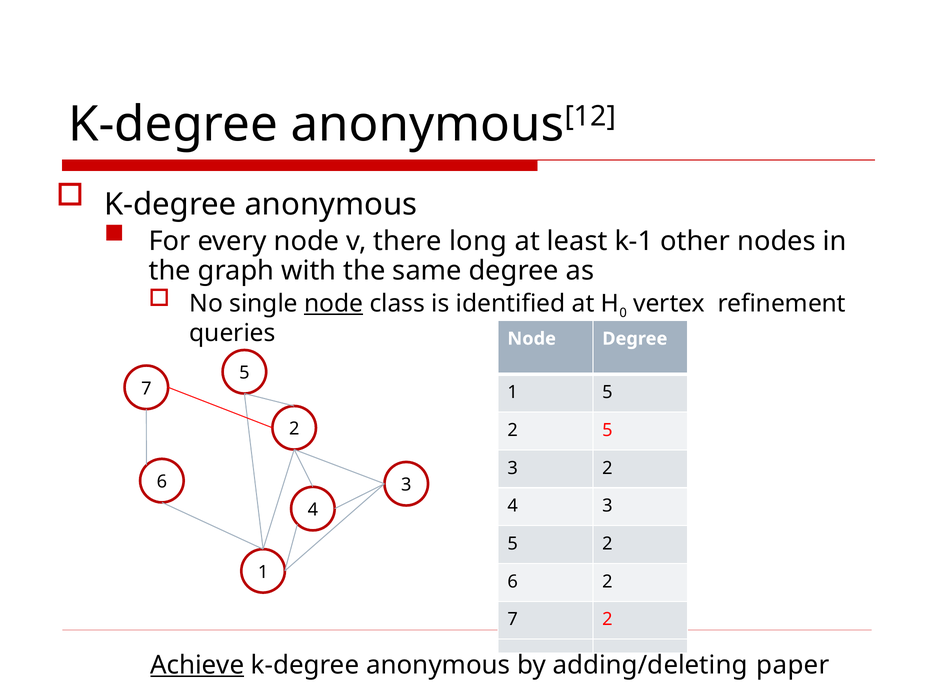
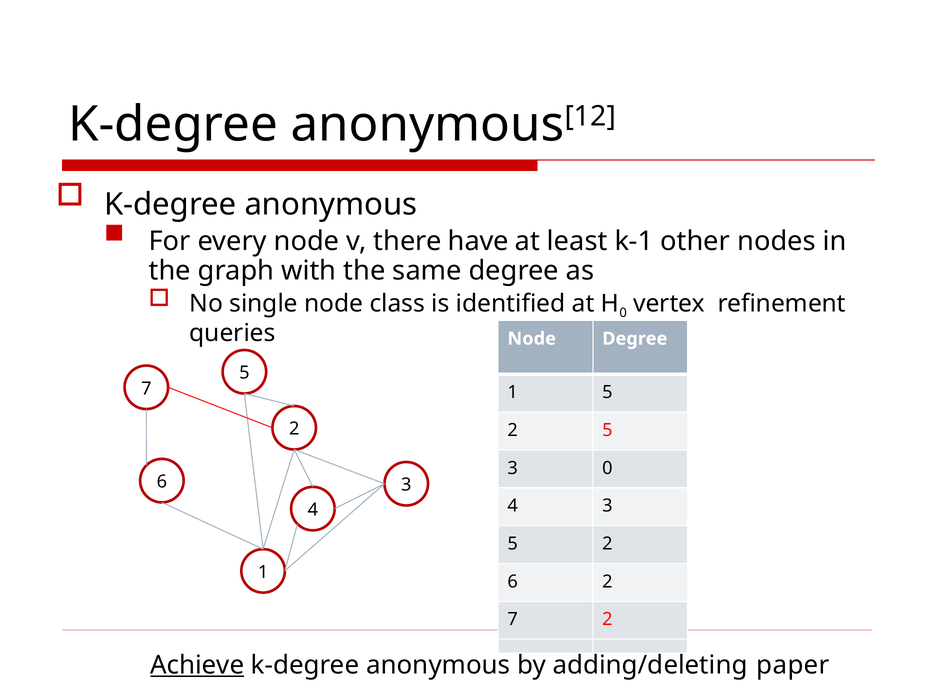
long: long -> have (478, 242)
node underline: present -> none (334, 304)
3 2: 2 -> 0 (607, 468)
